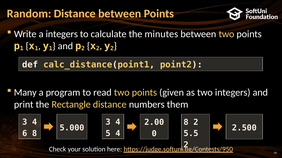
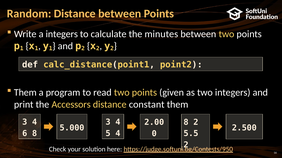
Many: Many -> Them (25, 93)
Rectangle: Rectangle -> Accessors (71, 105)
numbers: numbers -> constant (147, 105)
